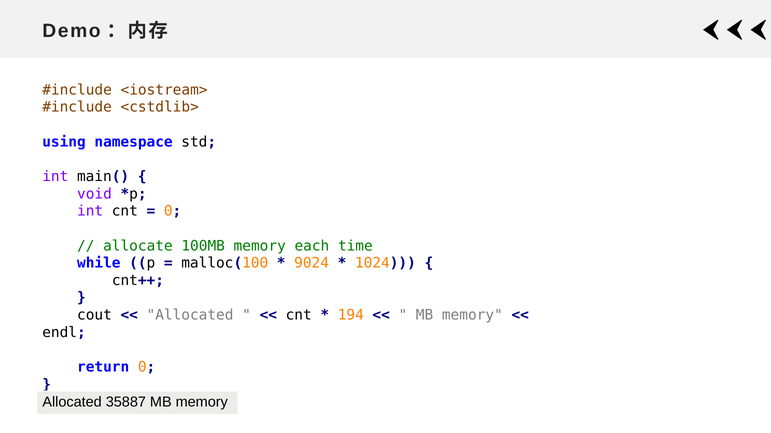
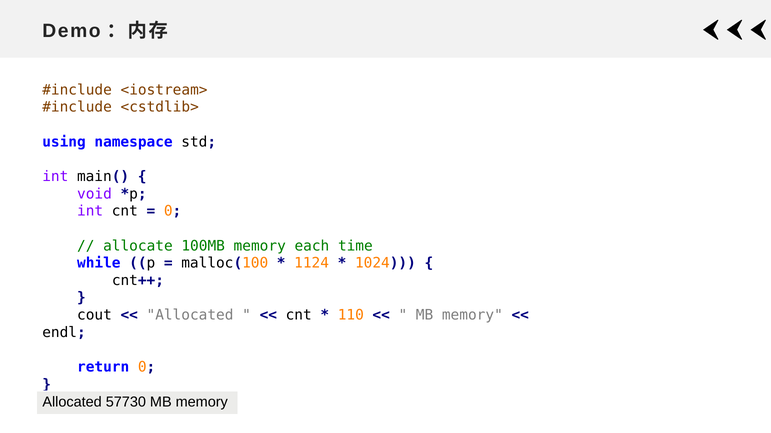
9024: 9024 -> 1124 (312, 263)
194: 194 -> 110 (351, 316)
35887: 35887 -> 57730 (126, 403)
